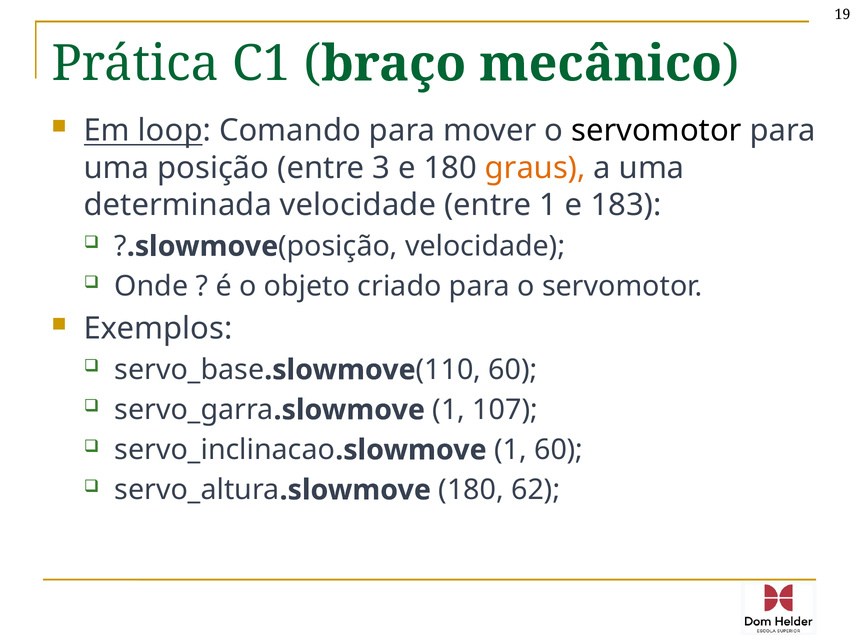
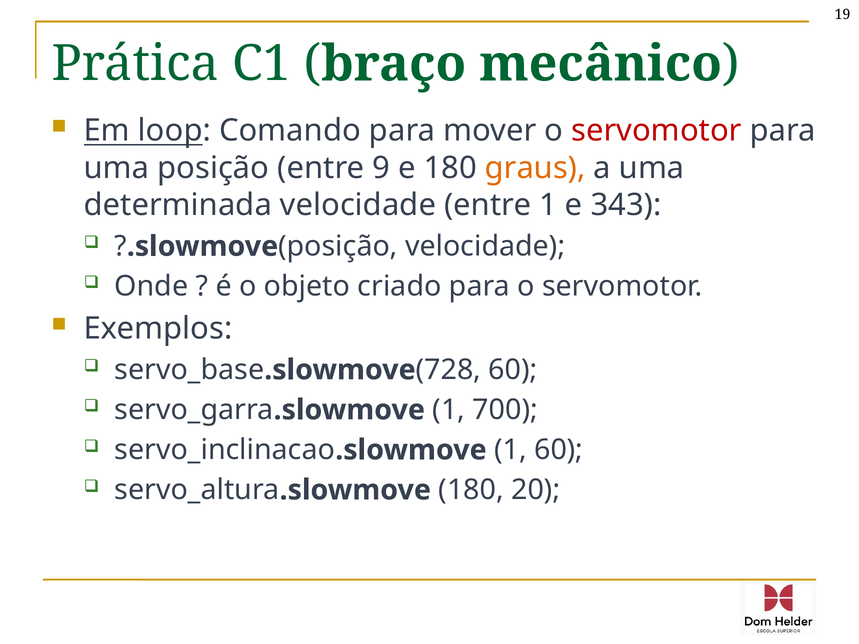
servomotor colour: black -> red (656, 131)
3: 3 -> 9 (381, 168)
183: 183 -> 343 (626, 205)
110: 110 -> 728 (448, 370)
107: 107 -> 700 (505, 410)
62: 62 -> 20 (536, 490)
